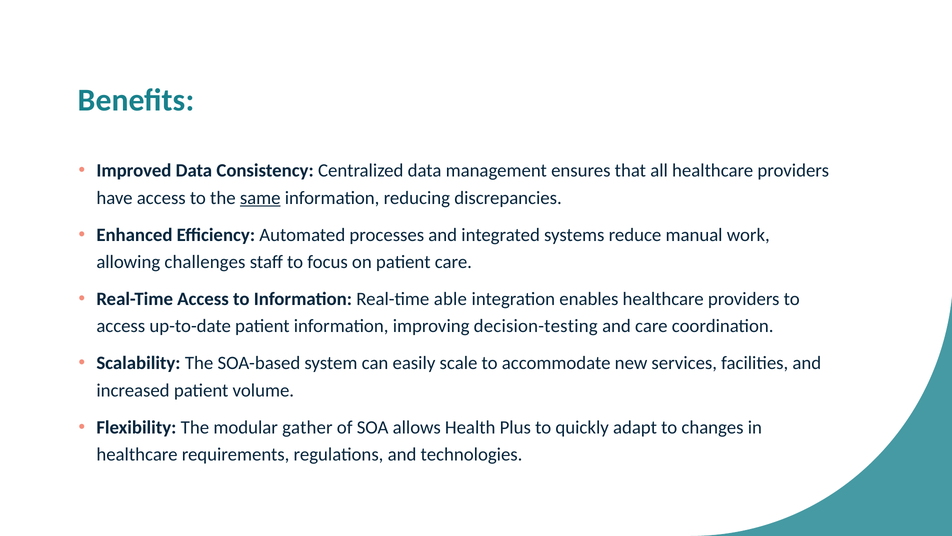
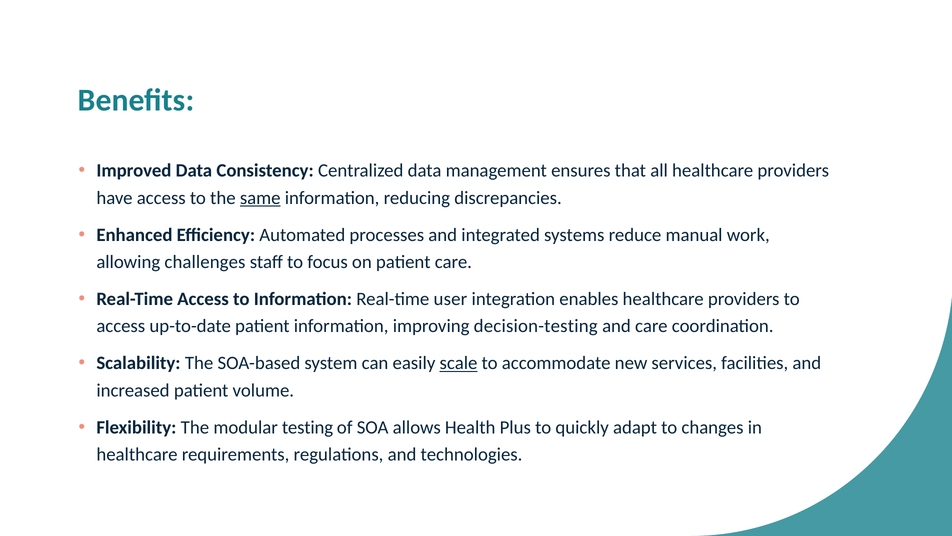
able: able -> user (450, 299)
scale underline: none -> present (458, 363)
gather: gather -> testing (307, 427)
